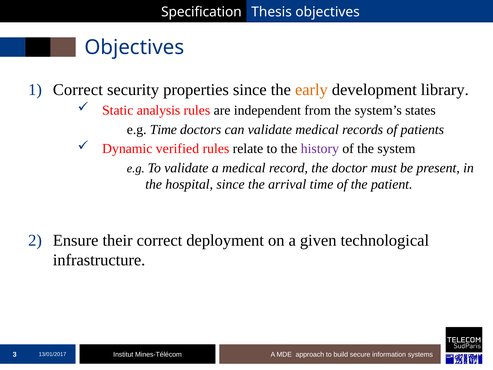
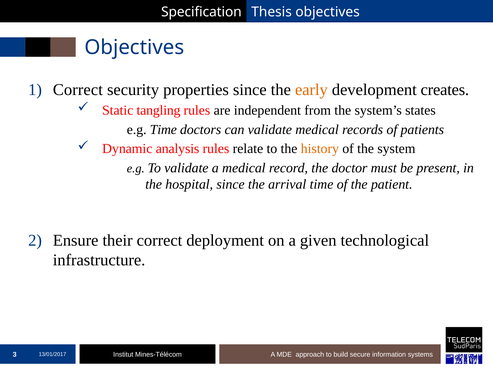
library: library -> creates (445, 90)
analysis: analysis -> tangling (159, 110)
verified: verified -> analysis (178, 149)
history colour: purple -> orange (320, 149)
